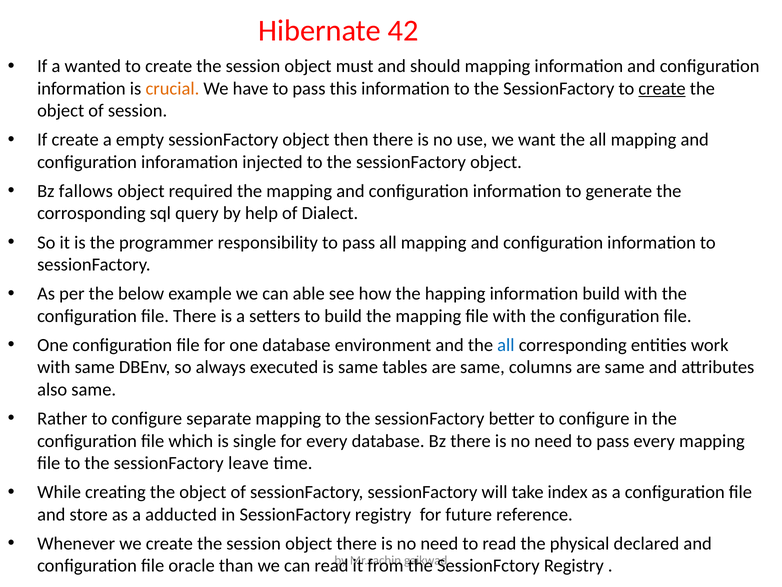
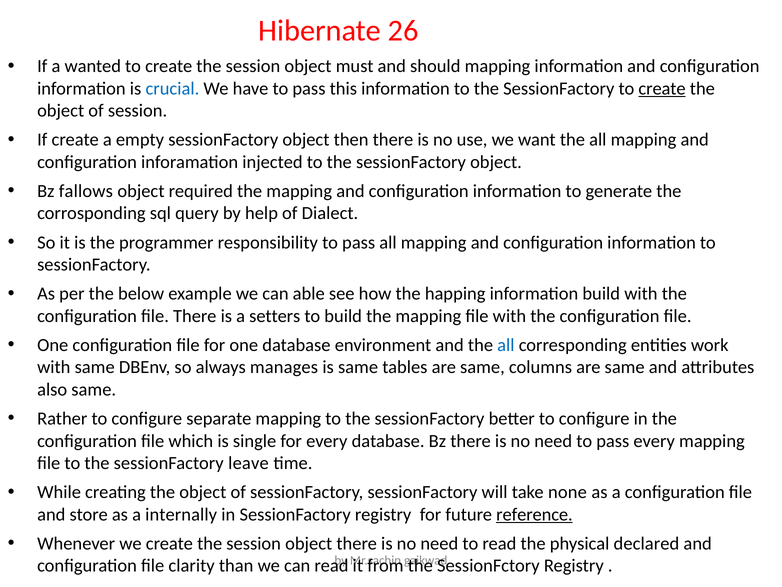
42: 42 -> 26 (403, 31)
crucial colour: orange -> blue (172, 88)
executed: executed -> manages (284, 367)
index: index -> none (567, 492)
adducted: adducted -> internally (181, 514)
reference underline: none -> present (534, 514)
oracle: oracle -> clarity (192, 565)
